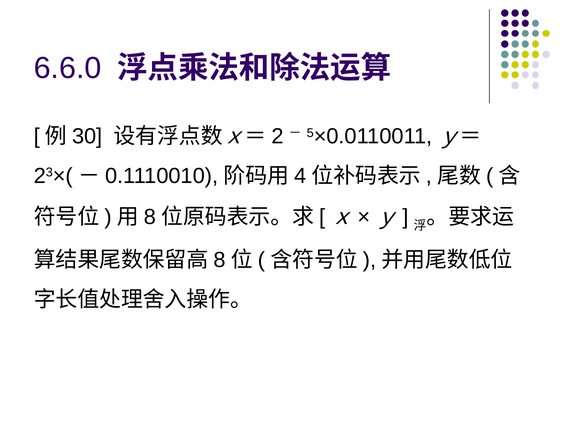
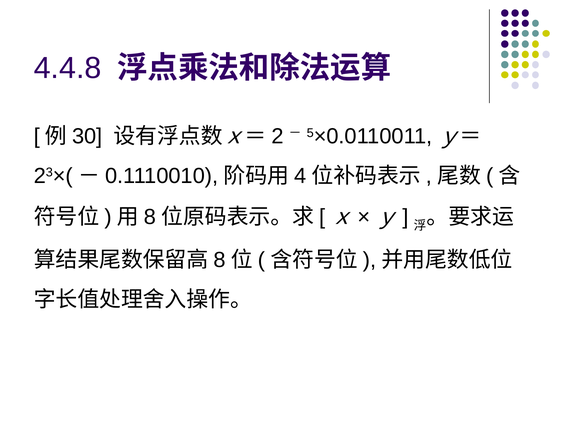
6.6.0: 6.6.0 -> 4.4.8 (68, 68)
